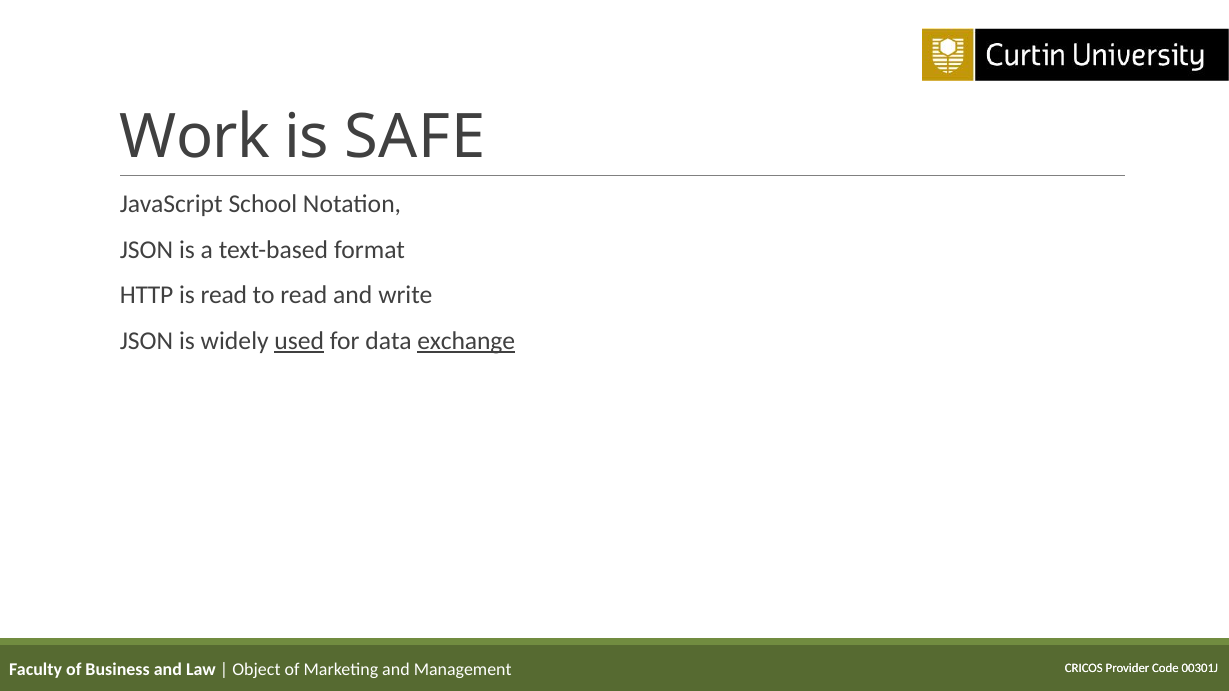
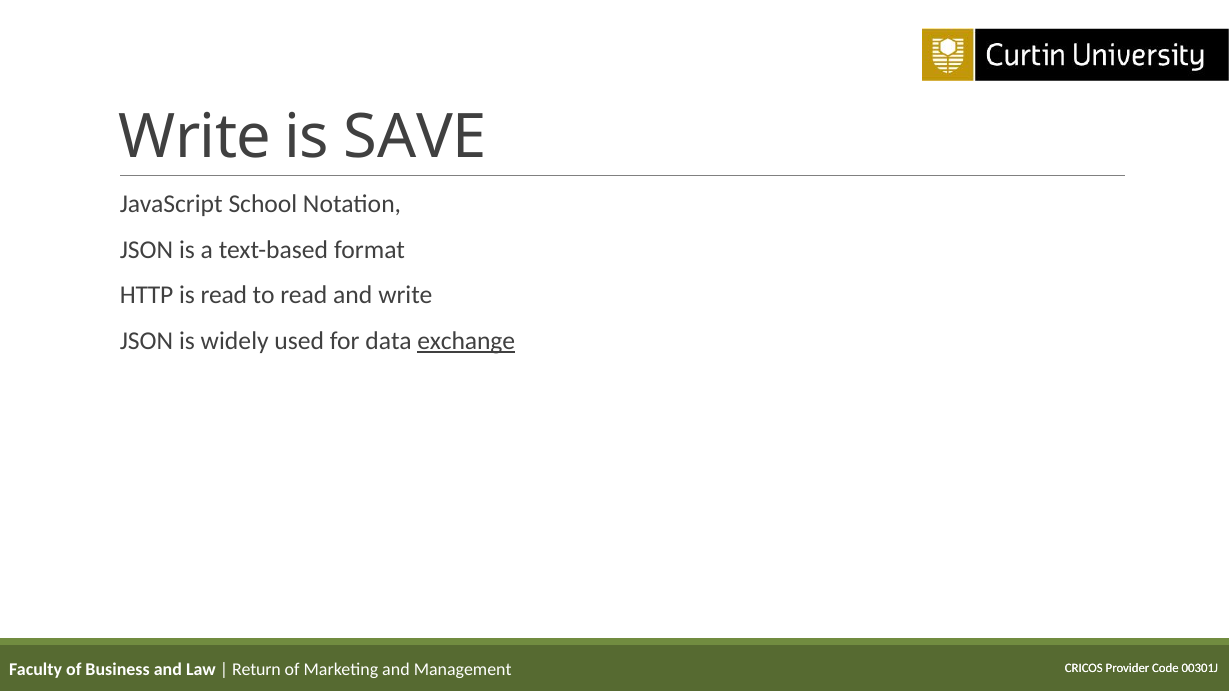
Work: Work -> Write (195, 138)
SAFE: SAFE -> SAVE (415, 138)
used underline: present -> none (299, 341)
Object: Object -> Return (257, 669)
